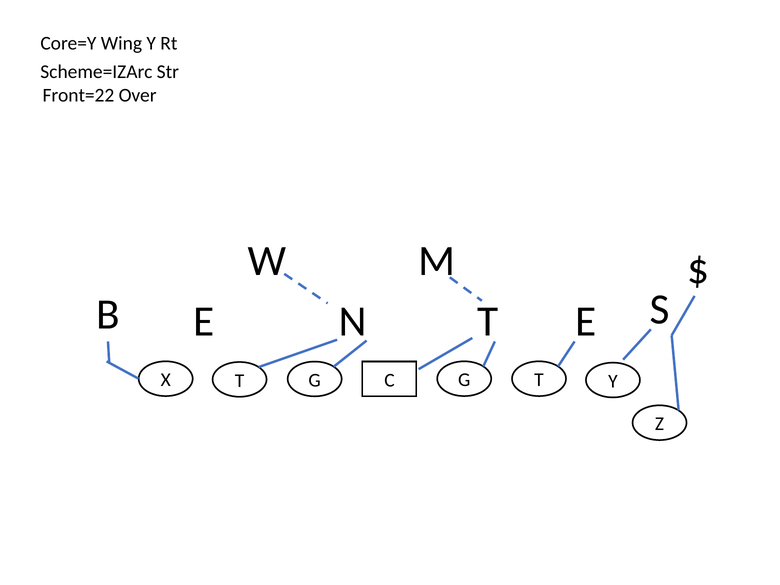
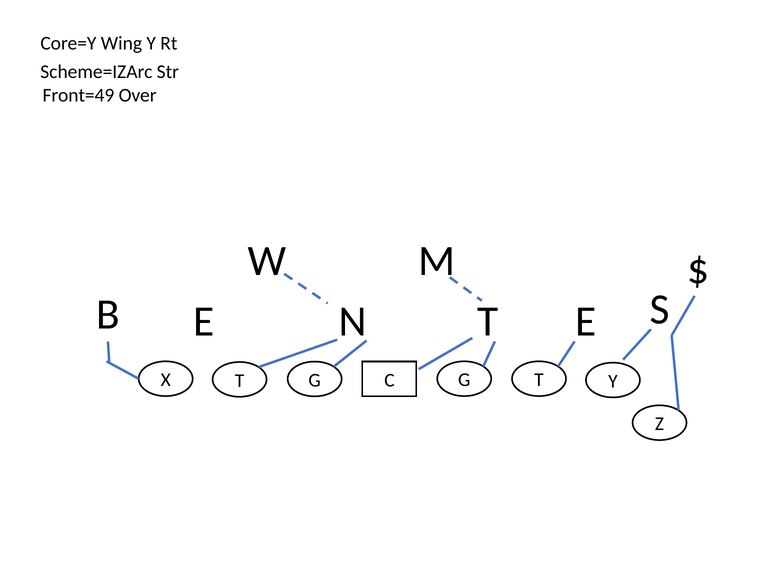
Front=22: Front=22 -> Front=49 (78, 95)
